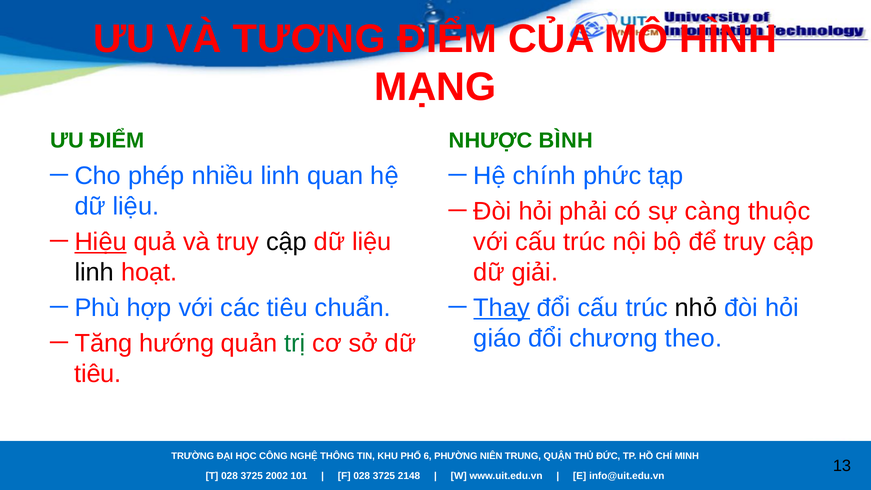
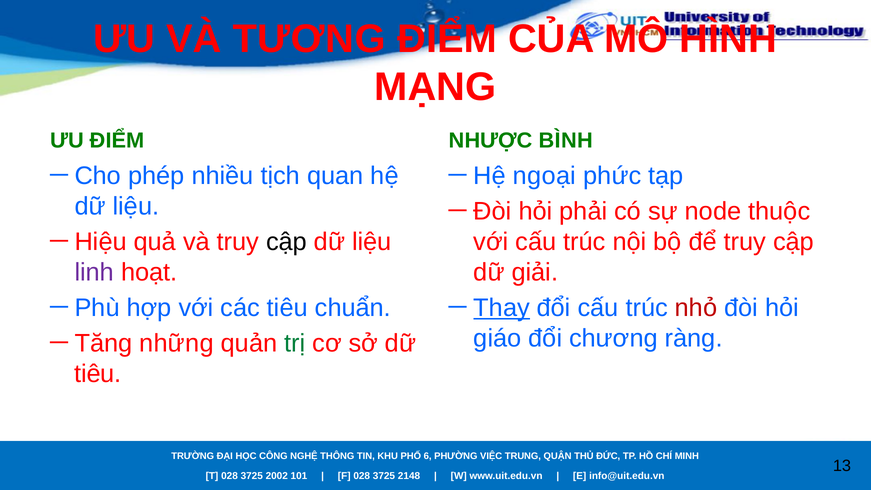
nhiều linh: linh -> tịch (280, 176)
chính: chính -> ngoại (545, 176)
càng: càng -> node (713, 211)
Hiệu underline: present -> none (101, 242)
linh colour: black -> purple (94, 272)
nhỏ colour: black -> red (696, 308)
theo: theo -> ràng (694, 338)
hướng: hướng -> những (176, 343)
NIÊN: NIÊN -> VIỆC (491, 456)
